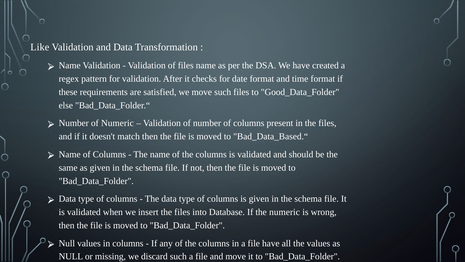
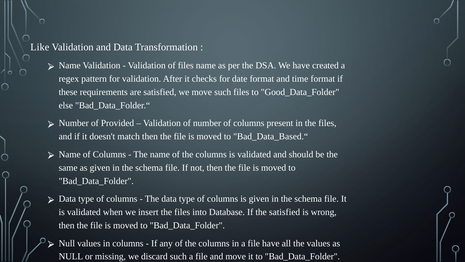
of Numeric: Numeric -> Provided (118, 123)
the numeric: numeric -> satisfied (285, 212)
